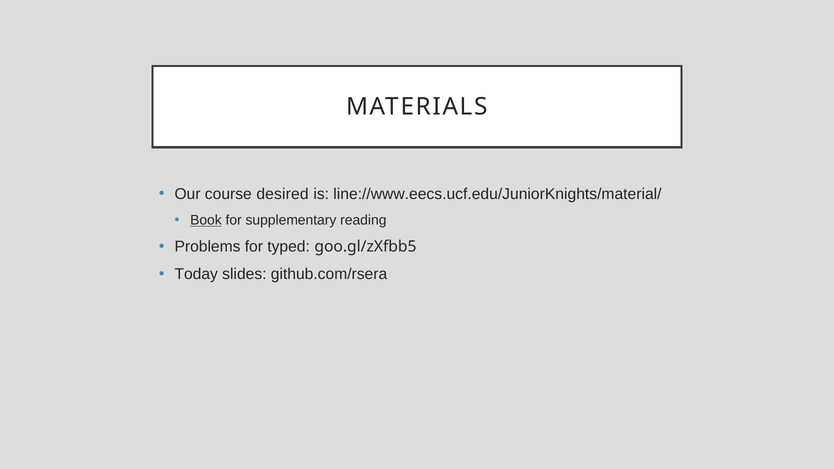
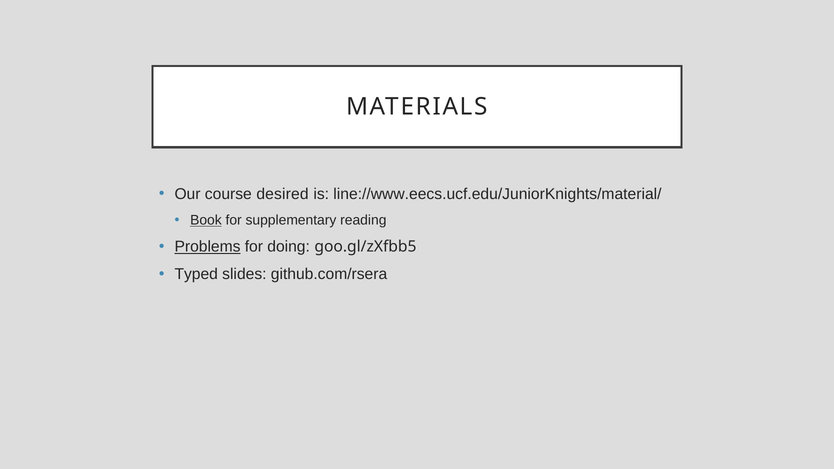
Problems underline: none -> present (208, 247)
typed: typed -> doing (289, 247)
Today: Today -> Typed (196, 274)
